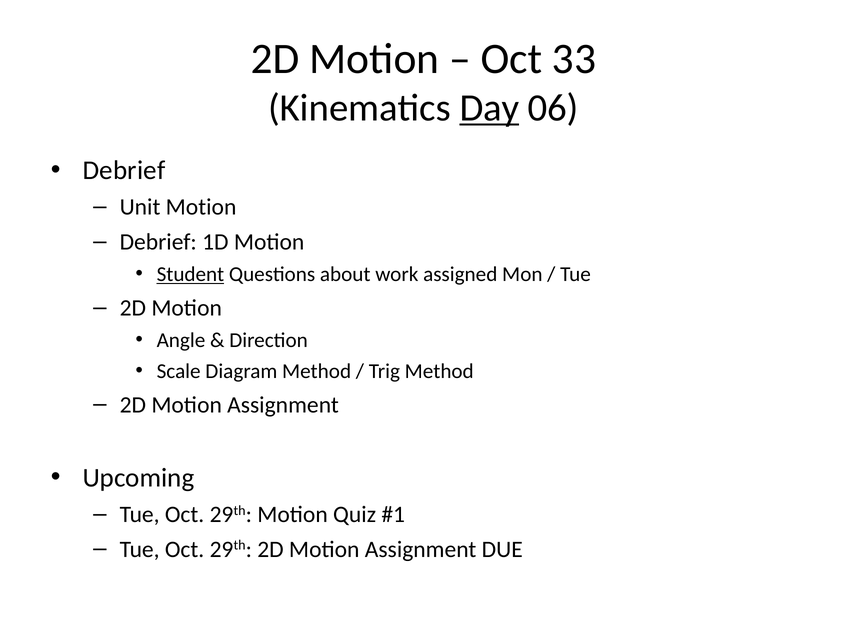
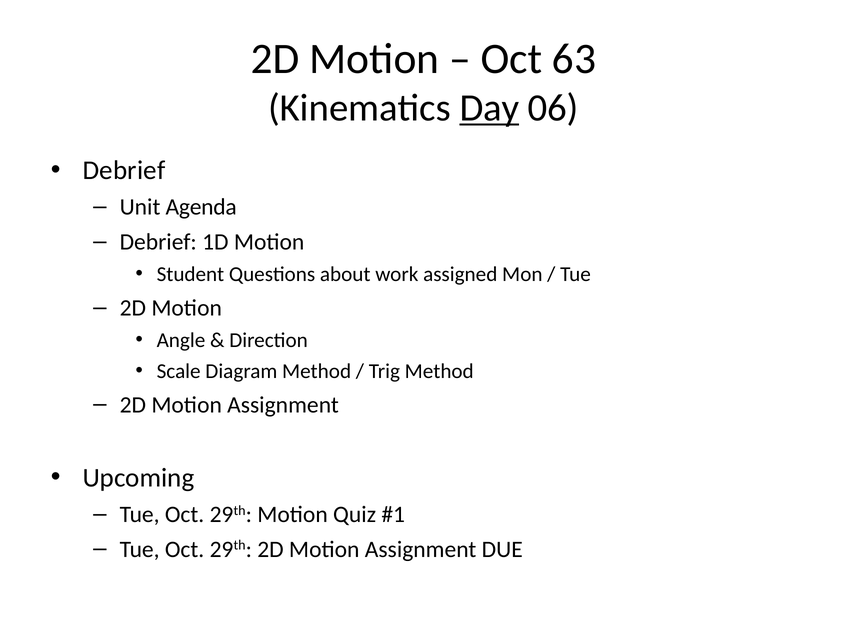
33: 33 -> 63 (574, 59)
Unit Motion: Motion -> Agenda (201, 207)
Student underline: present -> none (190, 274)
